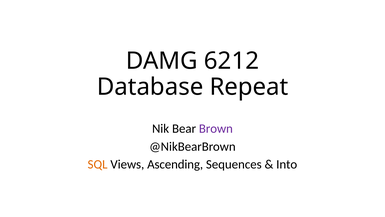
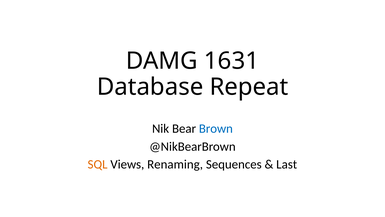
6212: 6212 -> 1631 (232, 61)
Brown colour: purple -> blue (216, 128)
Ascending: Ascending -> Renaming (175, 164)
Into: Into -> Last (287, 164)
